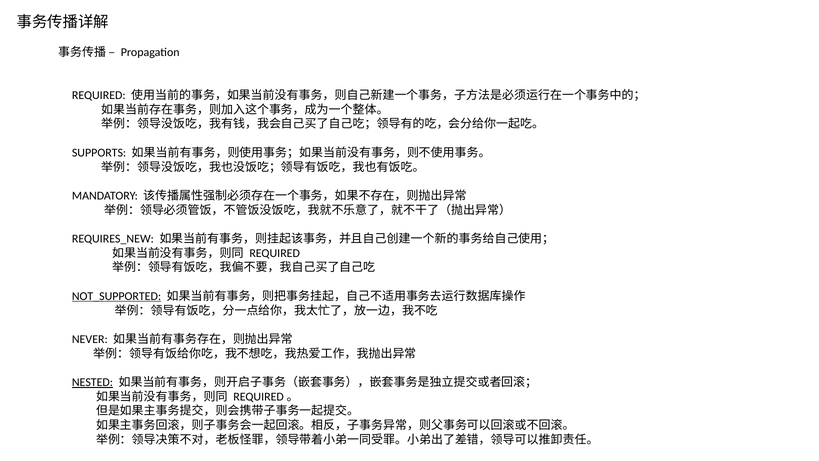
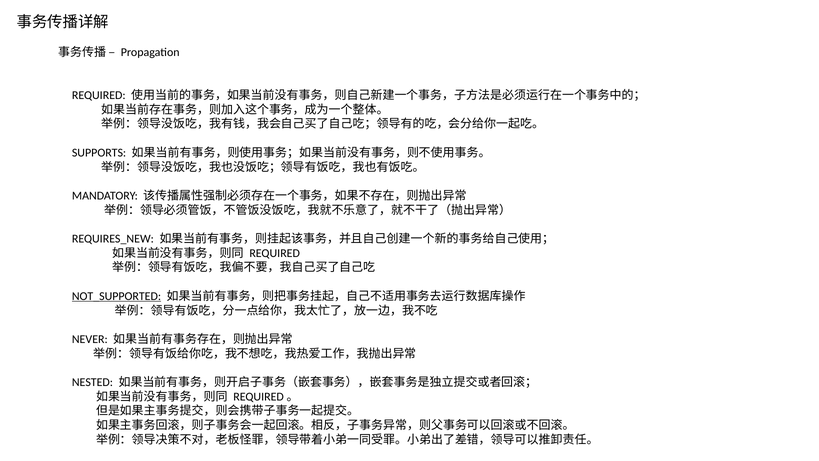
NESTED underline: present -> none (92, 382)
